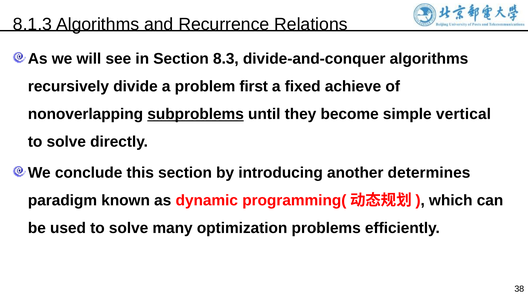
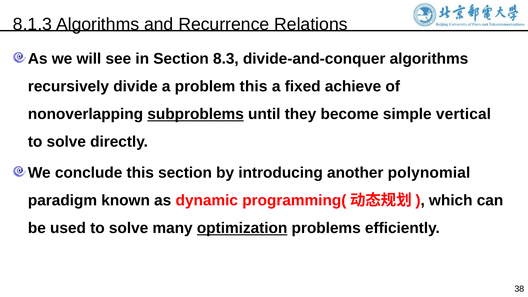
problem first: first -> this (254, 86)
determines: determines -> polynomial (429, 173)
optimization underline: none -> present (242, 228)
